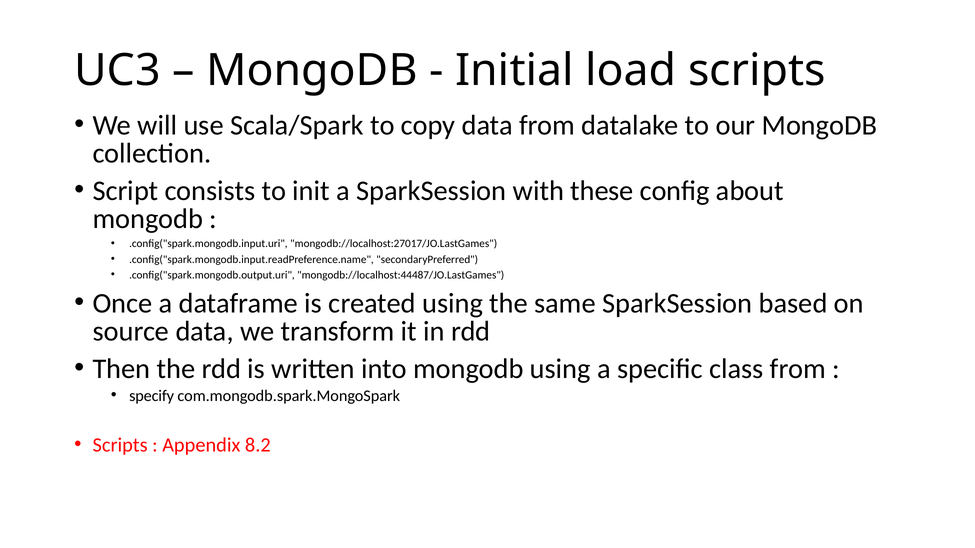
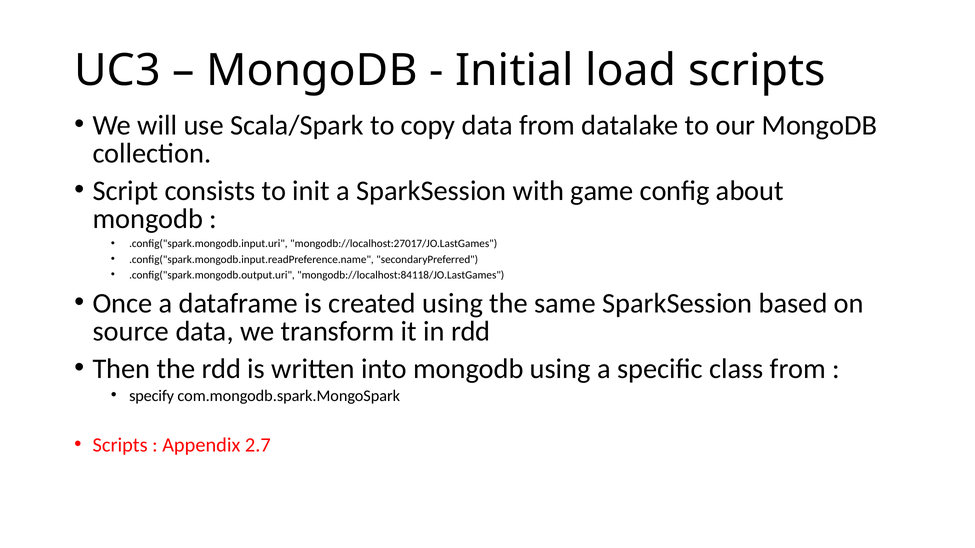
these: these -> game (602, 191)
mongodb://localhost:44487/JO.LastGames: mongodb://localhost:44487/JO.LastGames -> mongodb://localhost:84118/JO.LastGames (401, 275)
8.2: 8.2 -> 2.7 (258, 446)
